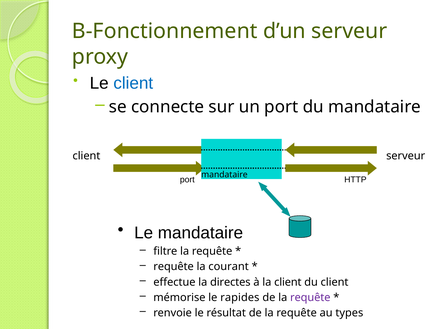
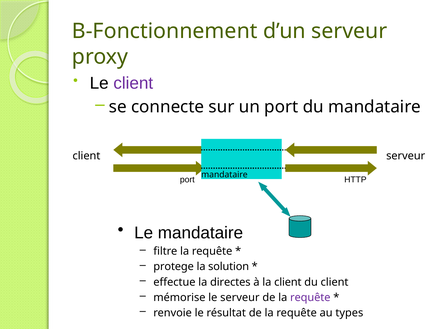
client colour: blue -> purple (133, 83)
requête: requête -> protege (174, 267)
courant: courant -> solution (229, 267)
le rapides: rapides -> serveur (240, 298)
